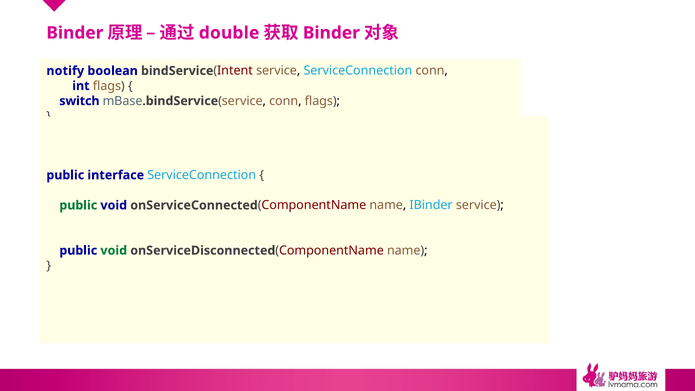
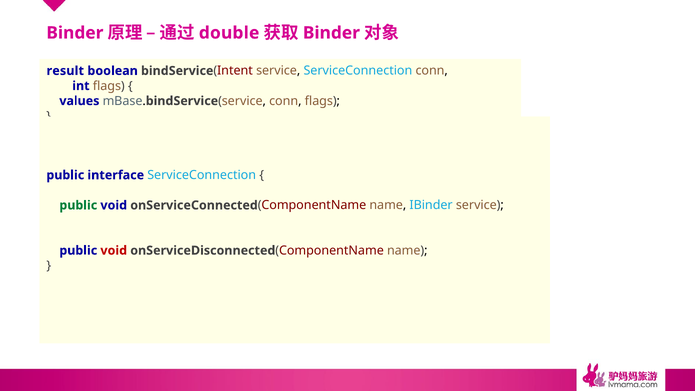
notify: notify -> result (65, 71)
switch: switch -> values (79, 101)
void colour: green -> red (114, 250)
